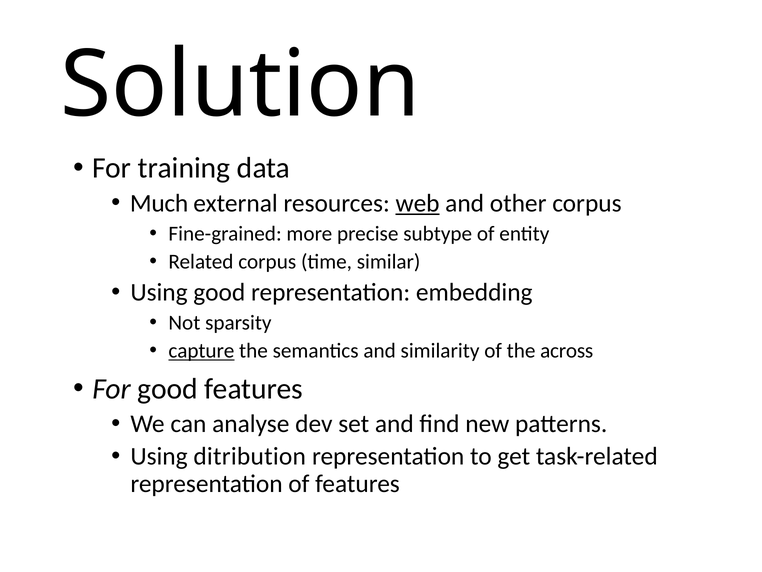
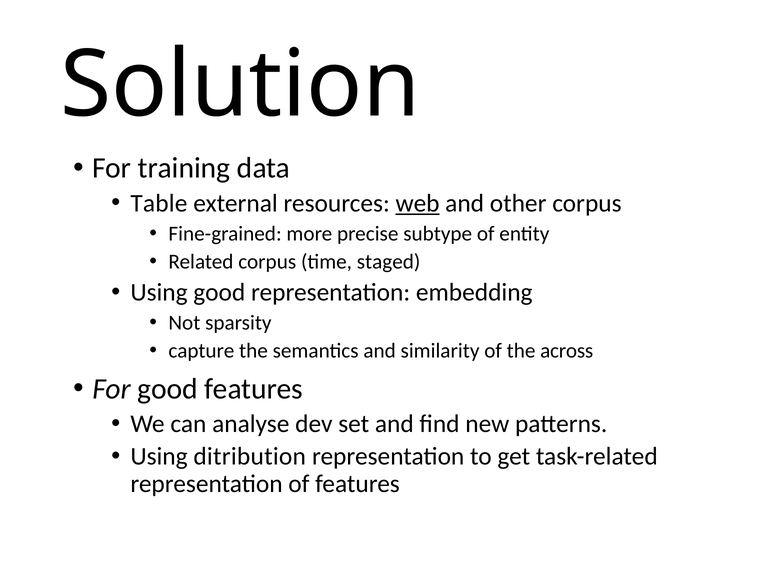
Much: Much -> Table (159, 203)
similar: similar -> staged (389, 262)
capture underline: present -> none (201, 350)
